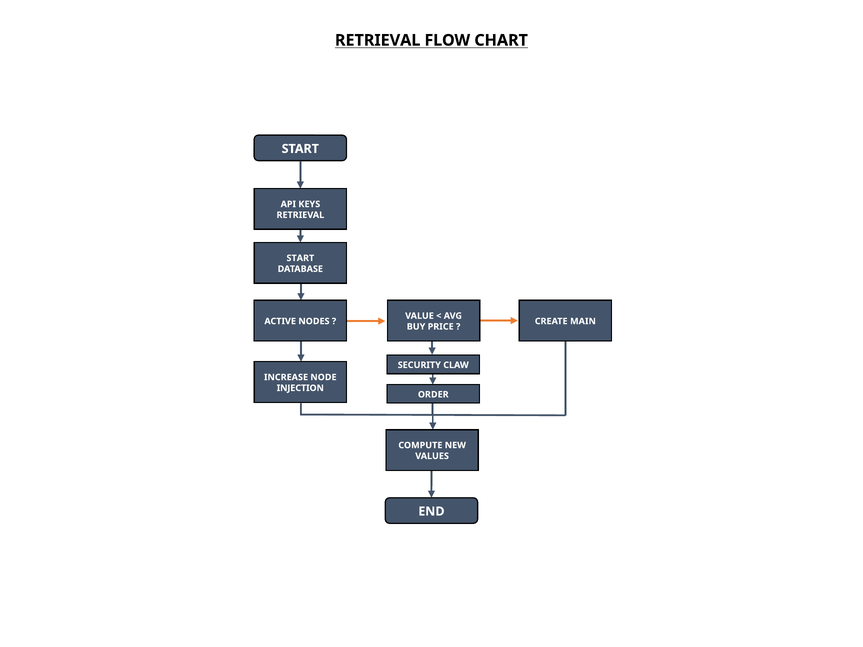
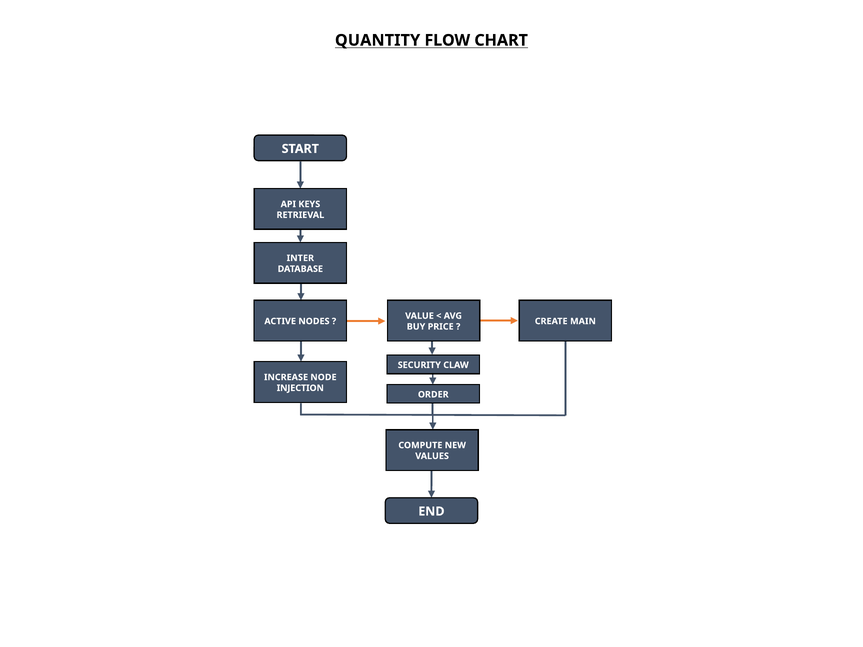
RETRIEVAL: RETRIEVAL -> QUANTITY (378, 40)
START: START -> INTER (300, 258)
